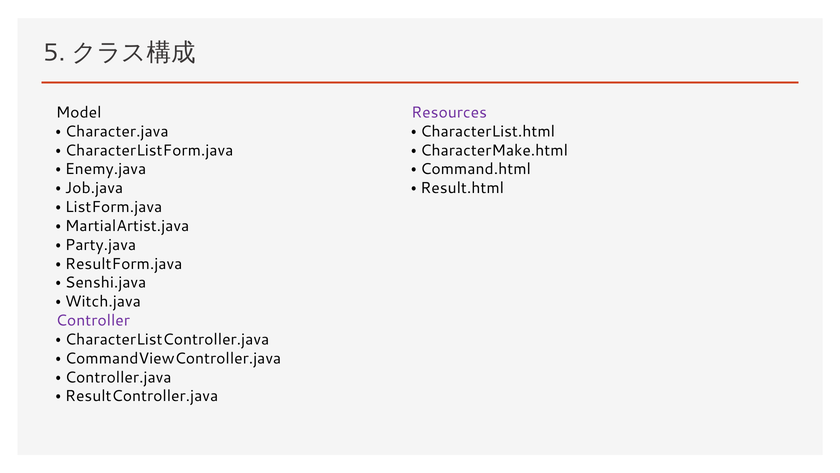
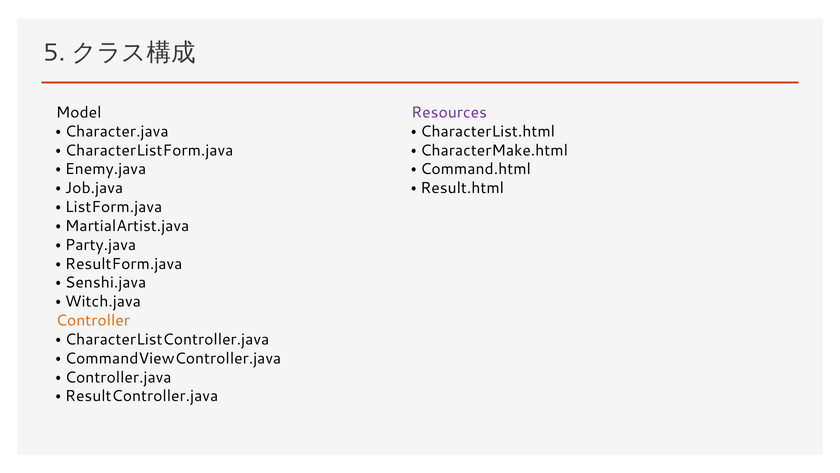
Controller colour: purple -> orange (93, 320)
